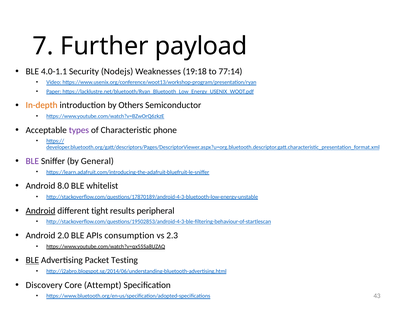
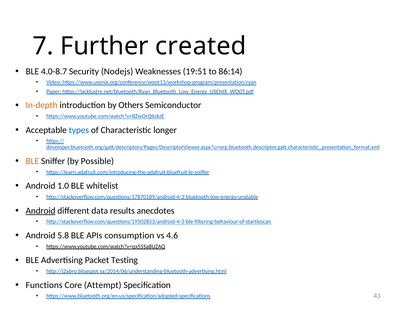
payload: payload -> created (201, 46)
4.0-1.1: 4.0-1.1 -> 4.0-8.7 (54, 71)
19:18: 19:18 -> 19:51 (195, 71)
77:14: 77:14 -> 86:14 (230, 71)
types colour: purple -> blue (79, 130)
phone: phone -> longer (165, 130)
BLE colour: purple -> orange (32, 161)
General: General -> Possible (97, 161)
8.0: 8.0 -> 1.0 (63, 186)
tight: tight -> data (100, 211)
peripheral: peripheral -> anecdotes (156, 211)
2.0: 2.0 -> 5.8 (63, 235)
2.3: 2.3 -> 4.6 (172, 235)
BLE underline: present -> none (32, 260)
Discovery: Discovery -> Functions (44, 285)
